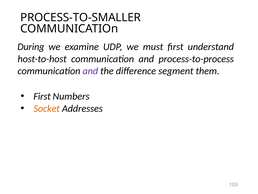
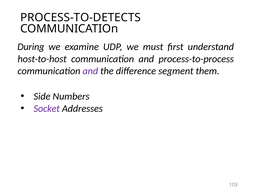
PROCESS-TO-SMALLER: PROCESS-TO-SMALLER -> PROCESS-TO-DETECTS (81, 17)
First: First -> Side (42, 96)
Socket colour: orange -> purple (47, 108)
